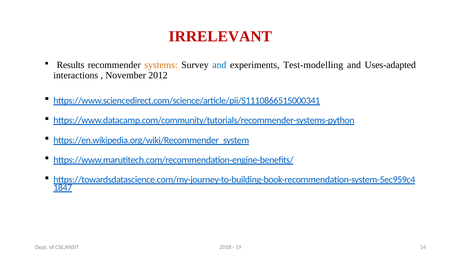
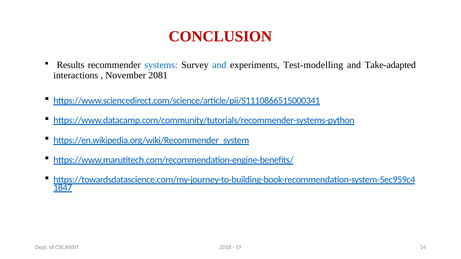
IRRELEVANT: IRRELEVANT -> CONCLUSION (220, 36)
systems colour: orange -> blue (161, 65)
Uses-adapted: Uses-adapted -> Take-adapted (390, 65)
2012: 2012 -> 2081 (158, 76)
